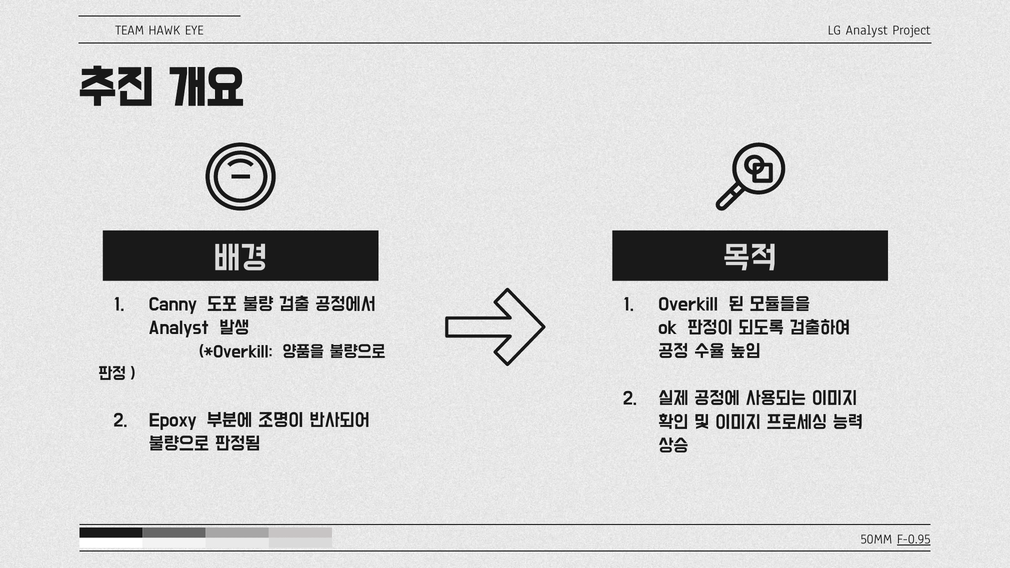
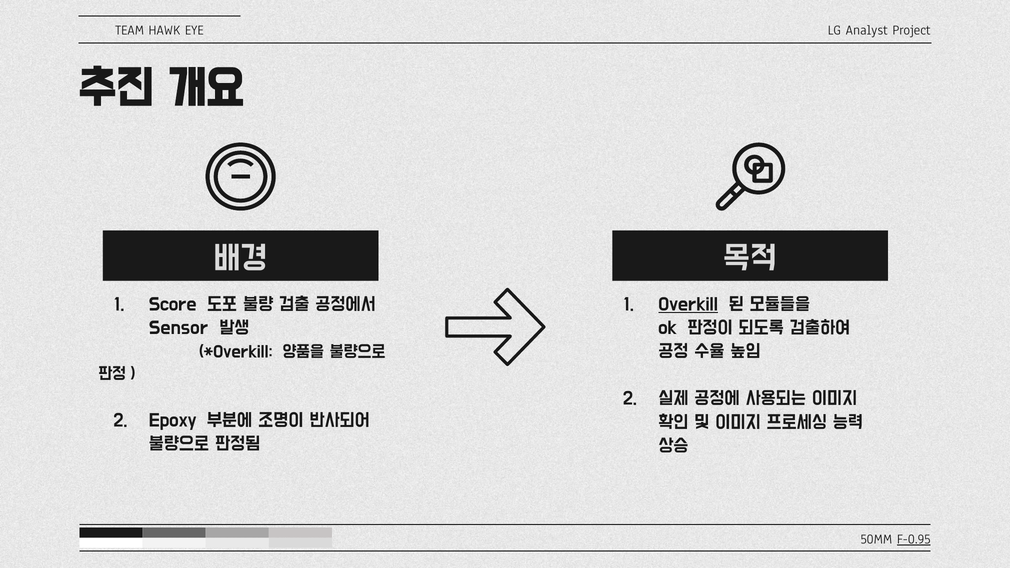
Canny: Canny -> Score (173, 304)
Overkill underline: none -> present (688, 304)
Analyst: Analyst -> Sensor (179, 328)
